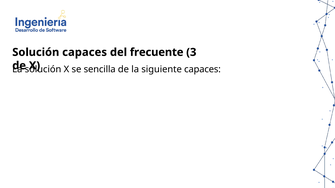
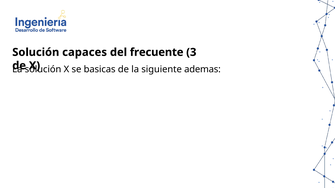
sencilla: sencilla -> basicas (100, 69)
siguiente capaces: capaces -> ademas (202, 69)
